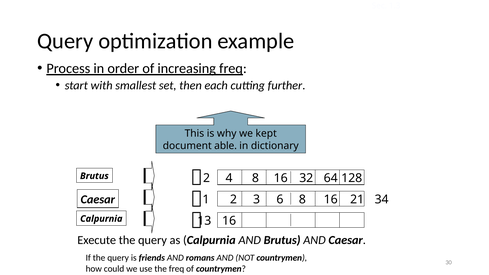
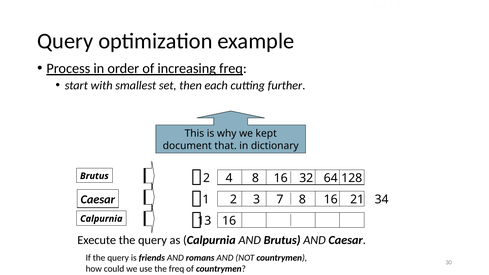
able: able -> that (226, 146)
6: 6 -> 7 (280, 199)
